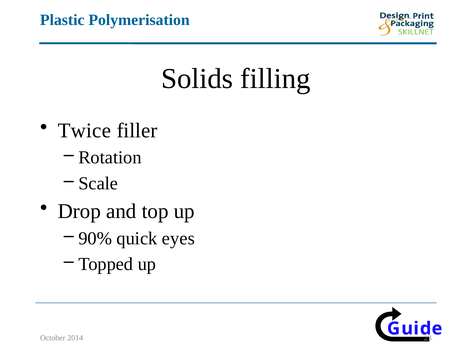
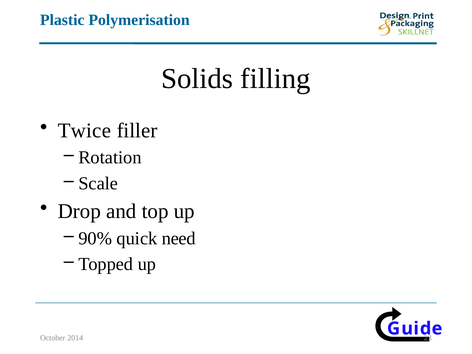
eyes: eyes -> need (179, 238)
